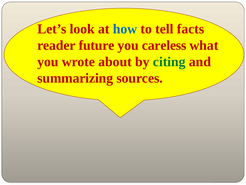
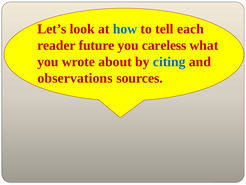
facts: facts -> each (191, 29)
citing colour: green -> blue (169, 62)
summarizing: summarizing -> observations (75, 78)
